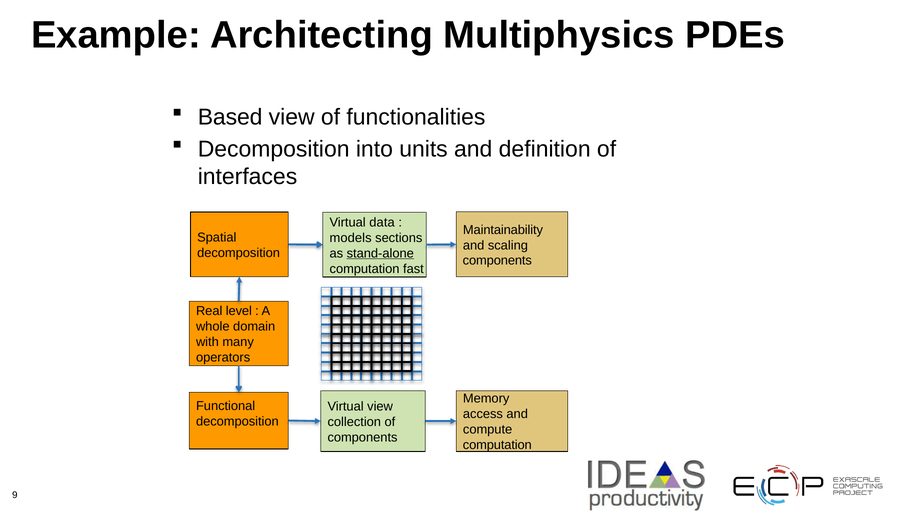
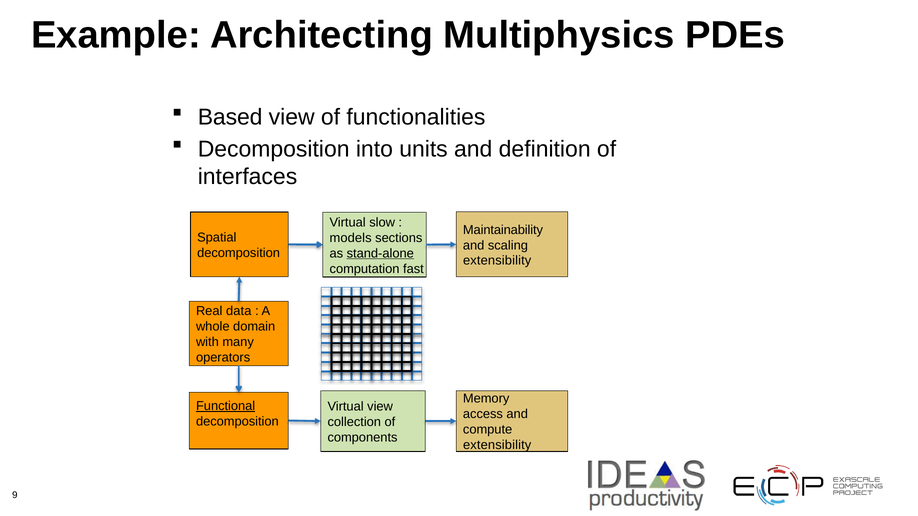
data: data -> slow (382, 223)
components: components -> extensibility (497, 261)
level: level -> data (239, 311)
Functional underline: none -> present (226, 406)
computation: computation -> extensibility (497, 446)
